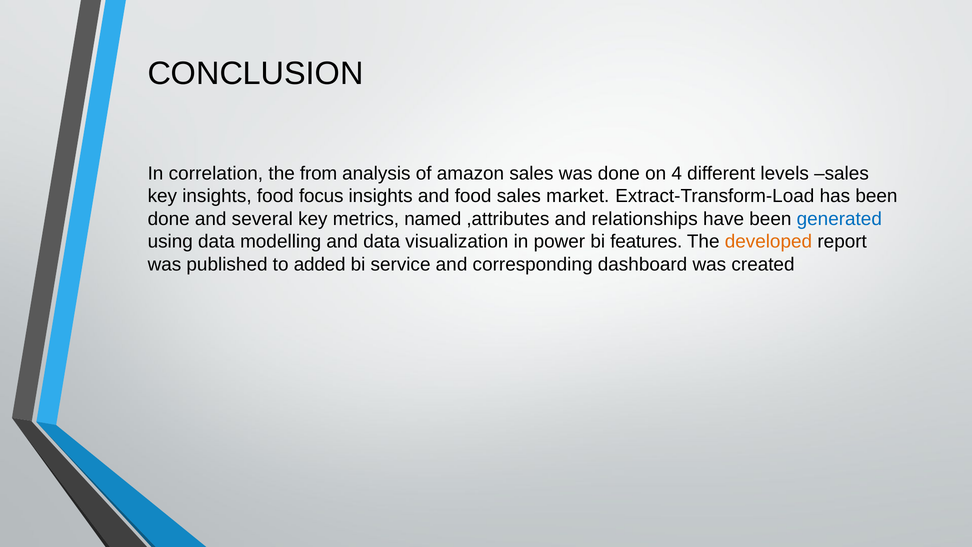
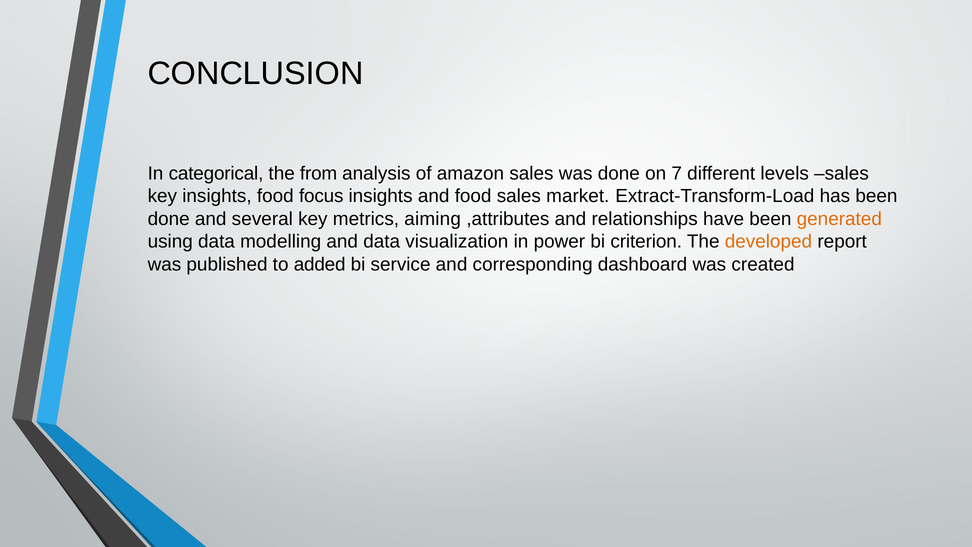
correlation: correlation -> categorical (216, 173)
4: 4 -> 7 (677, 173)
named: named -> aiming (433, 219)
generated colour: blue -> orange (839, 219)
features: features -> criterion (646, 242)
